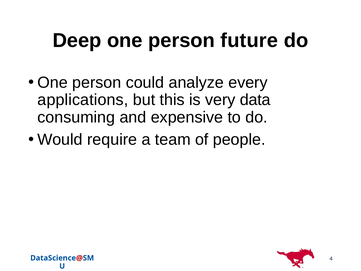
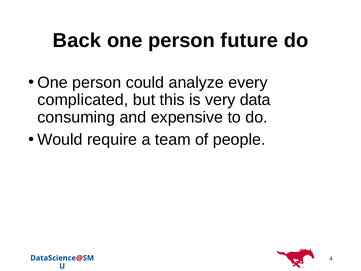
Deep: Deep -> Back (77, 40)
applications: applications -> complicated (83, 100)
